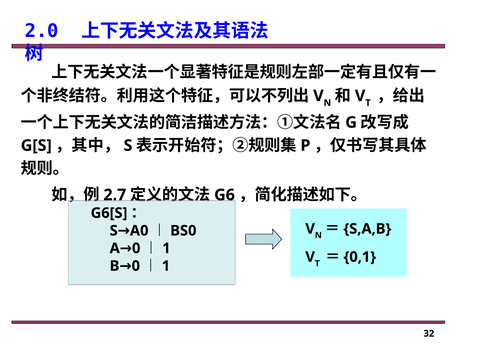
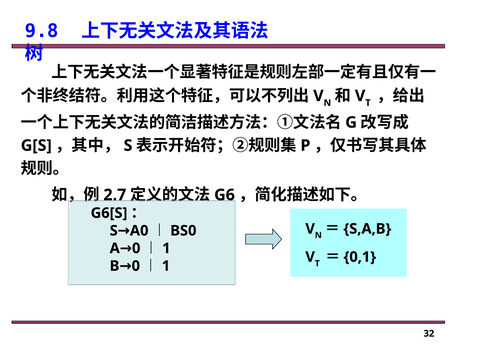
2.0: 2.0 -> 9.8 (42, 31)
